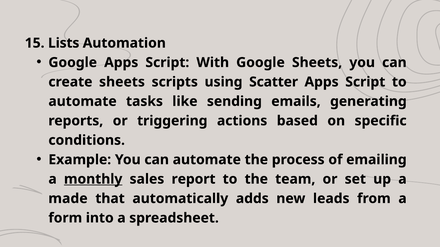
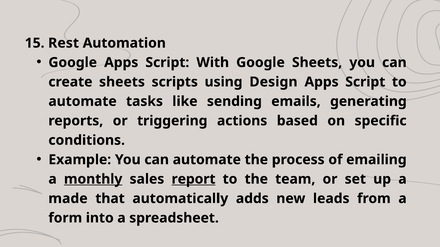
Lists: Lists -> Rest (64, 43)
Scatter: Scatter -> Design (273, 82)
report underline: none -> present (194, 179)
